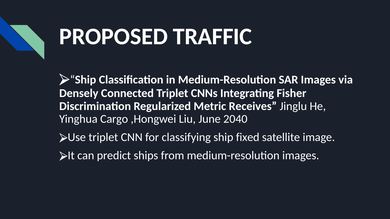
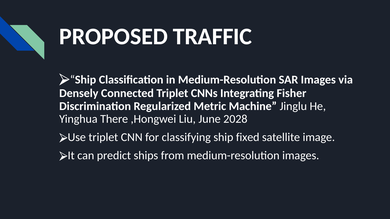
Receives: Receives -> Machine (253, 106)
Cargo: Cargo -> There (114, 119)
2040: 2040 -> 2028 (235, 119)
